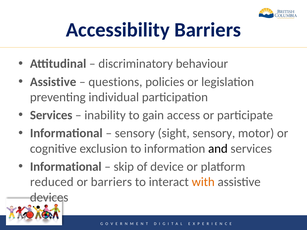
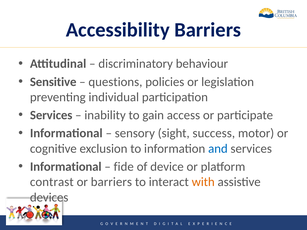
Assistive: Assistive -> Sensitive (53, 82)
sight sensory: sensory -> success (214, 133)
and colour: black -> blue (218, 149)
skip: skip -> fide (124, 167)
reduced: reduced -> contrast (52, 182)
